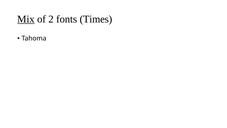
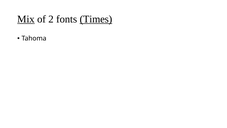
Times underline: none -> present (96, 19)
